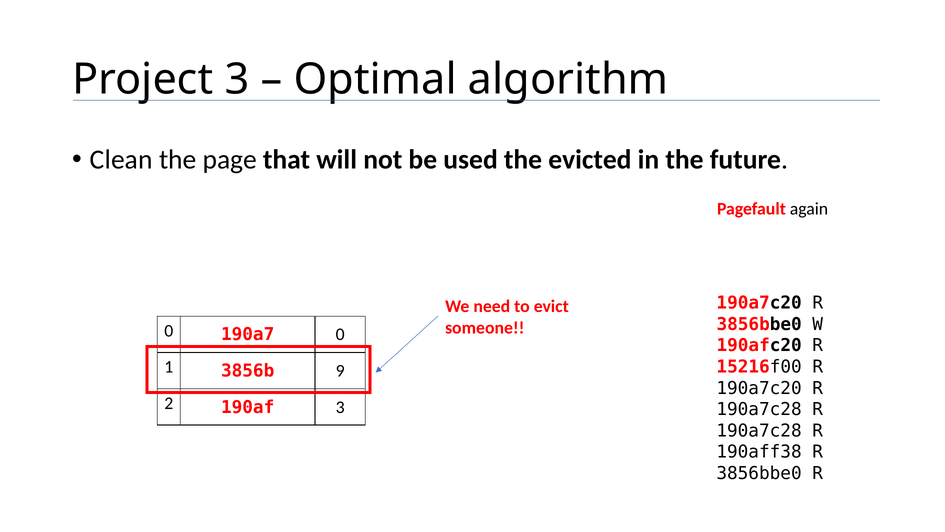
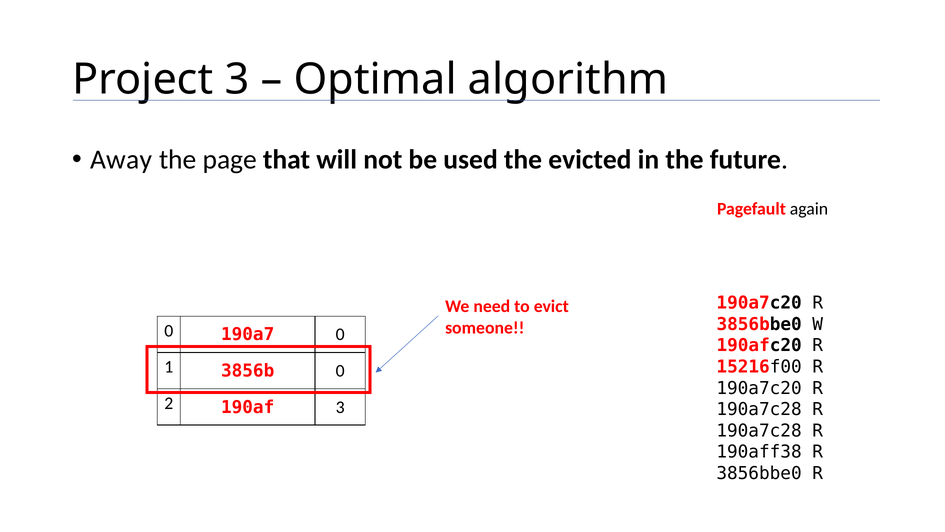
Clean: Clean -> Away (121, 160)
3856b 9: 9 -> 0 (340, 371)
